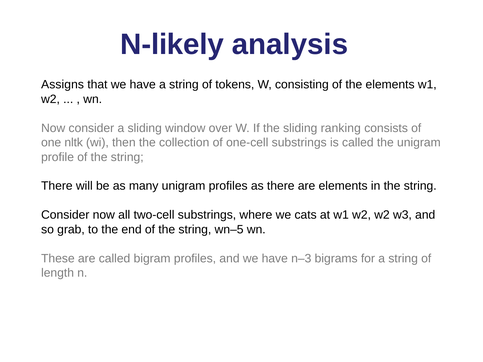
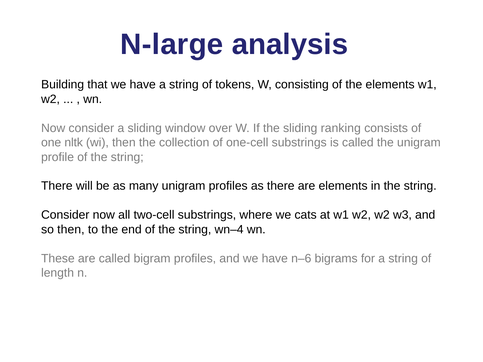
N-likely: N-likely -> N-large (172, 44)
Assigns: Assigns -> Building (63, 85)
so grab: grab -> then (71, 230)
wn–5: wn–5 -> wn–4 (229, 230)
n–3: n–3 -> n–6 (301, 259)
